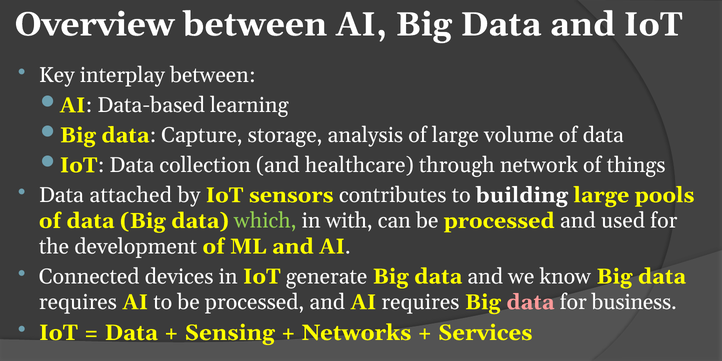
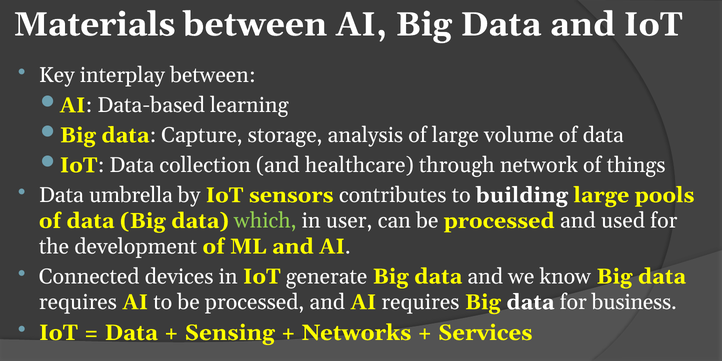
Overview: Overview -> Materials (95, 24)
attached: attached -> umbrella (131, 195)
with: with -> user (349, 221)
data colour: pink -> white (530, 302)
